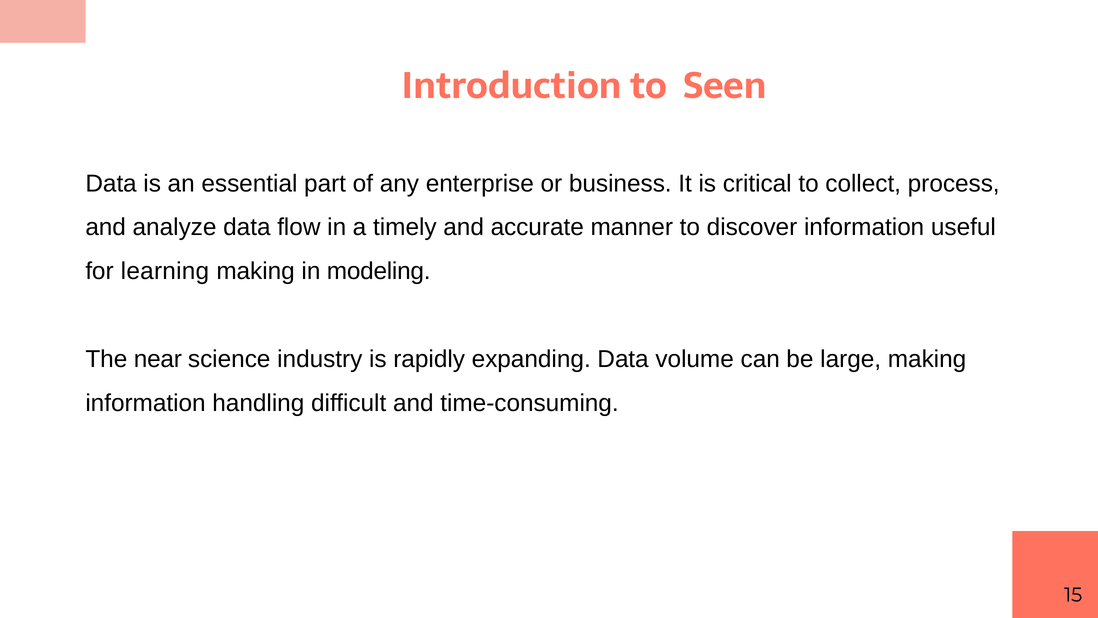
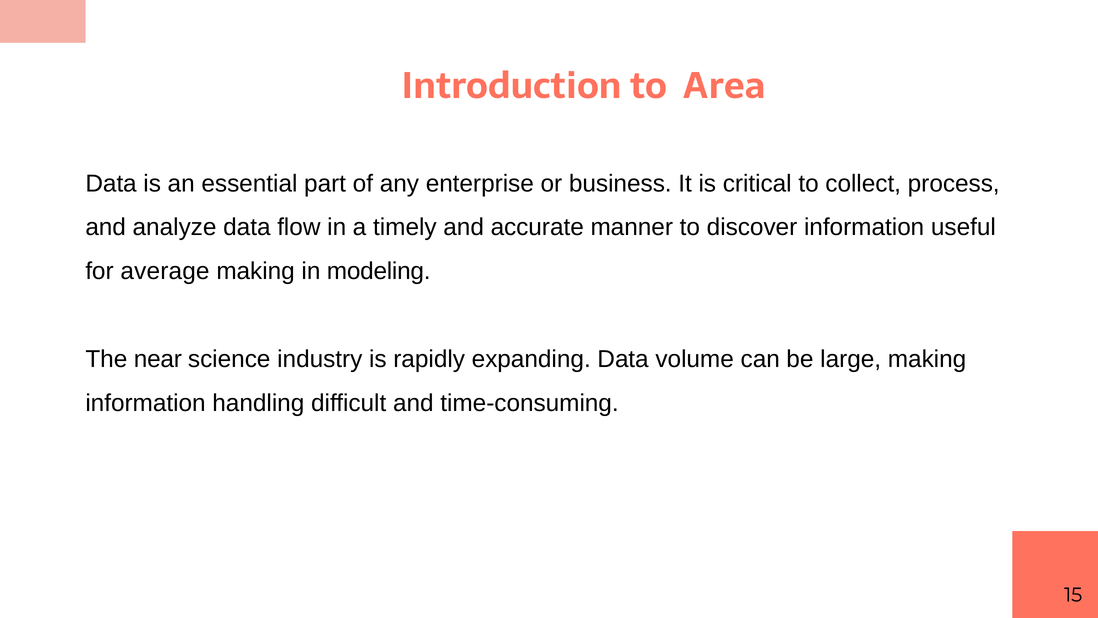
Seen: Seen -> Area (725, 86)
learning: learning -> average (165, 271)
